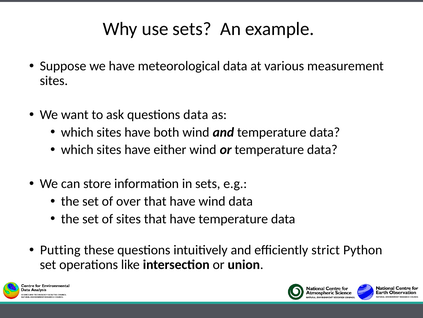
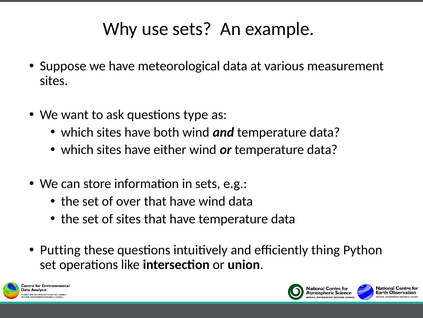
questions data: data -> type (196, 114)
strict: strict -> thing (326, 249)
